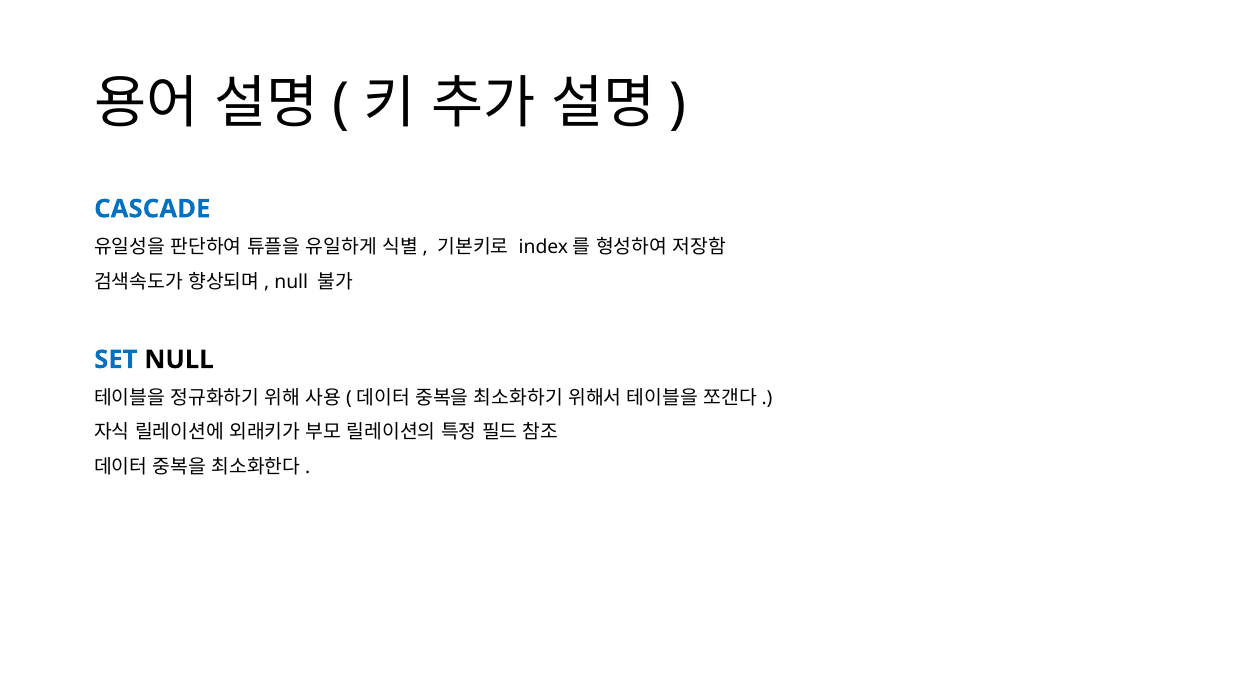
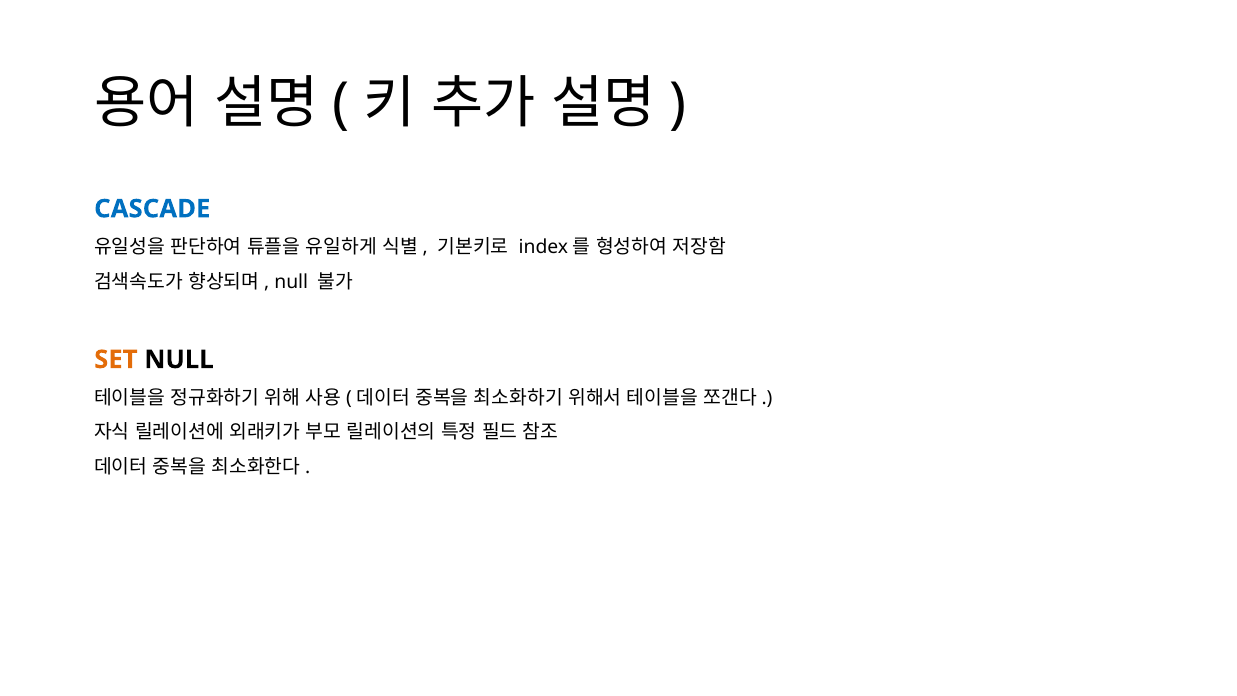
SET colour: blue -> orange (116, 359)
